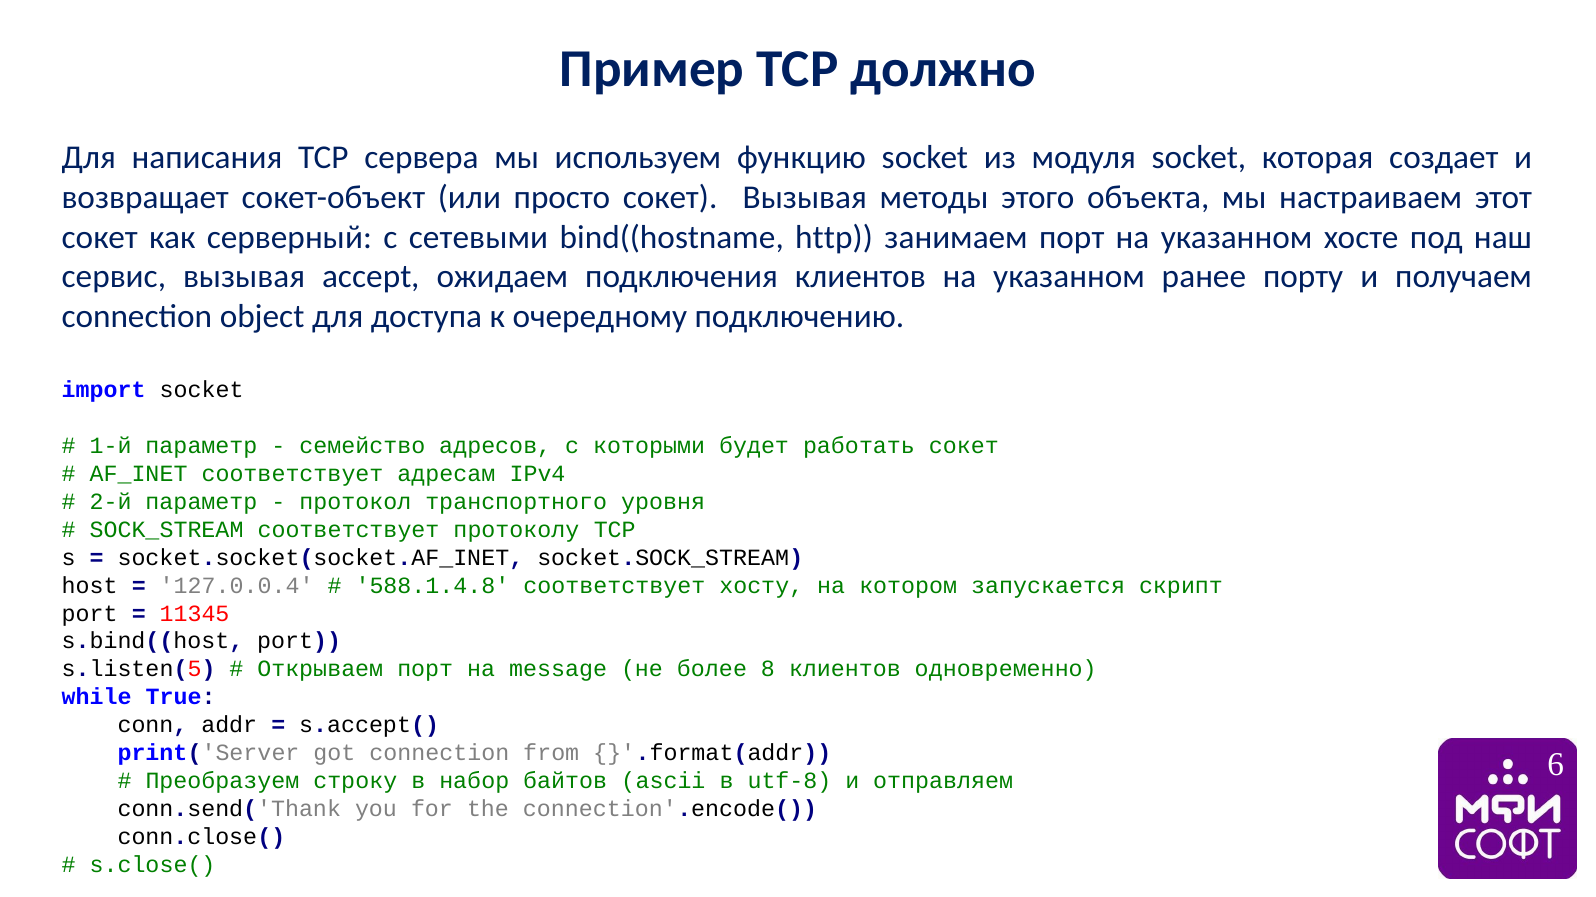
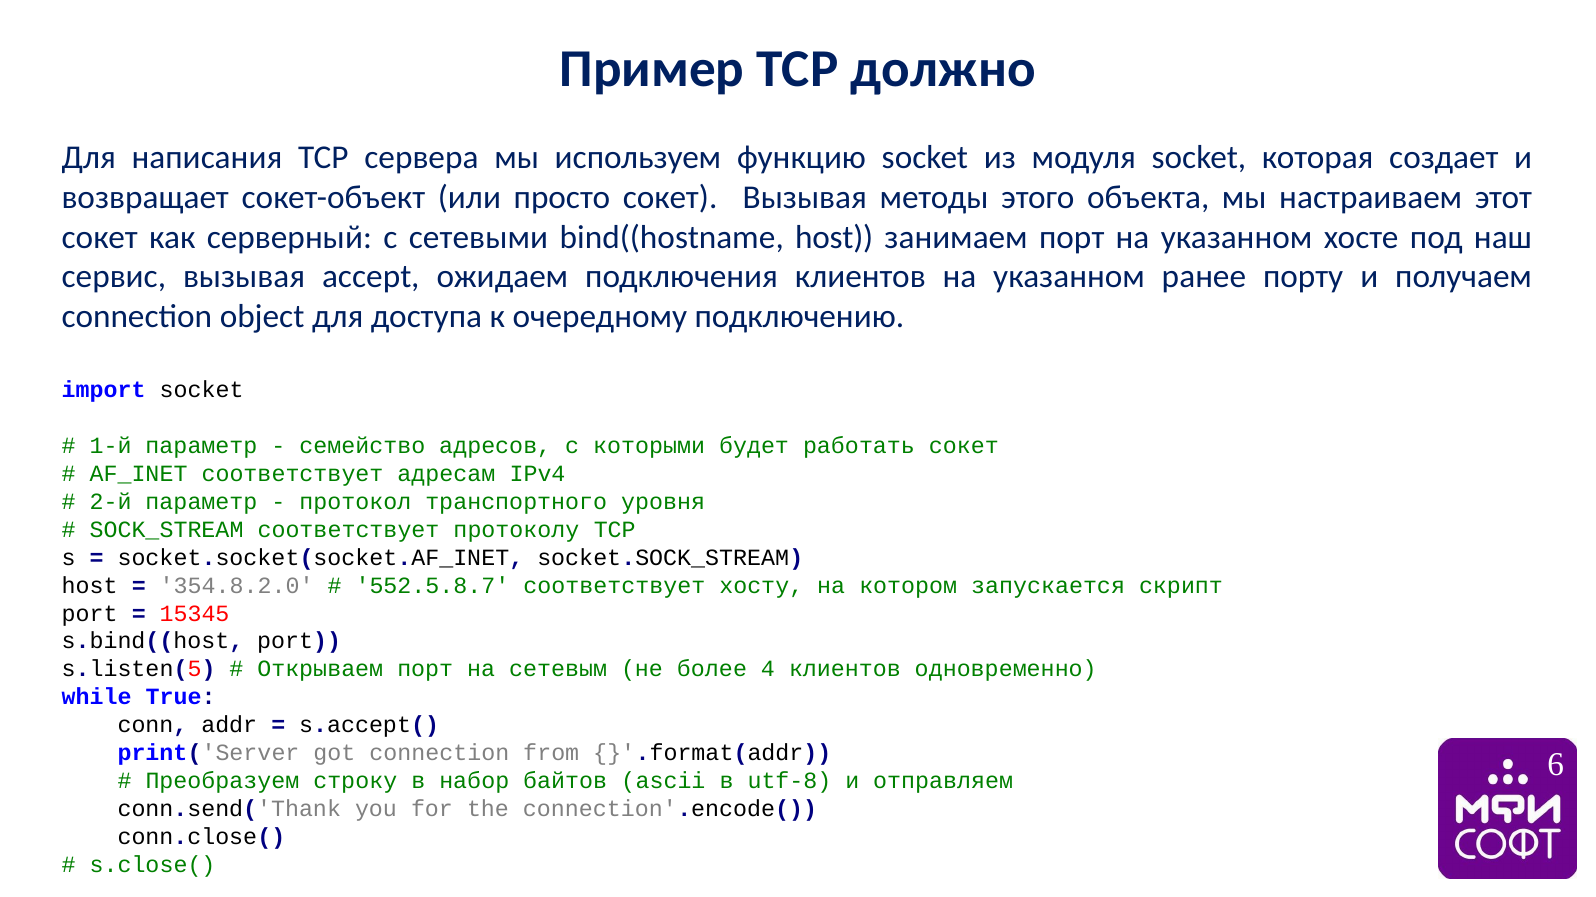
bind((hostname http: http -> host (834, 237)
127.0.0.4: 127.0.0.4 -> 354.8.2.0 (237, 586)
588.1.4.8: 588.1.4.8 -> 552.5.8.7 (432, 586)
11345: 11345 -> 15345 (195, 614)
message: message -> сетевым (558, 670)
8: 8 -> 4 (768, 670)
